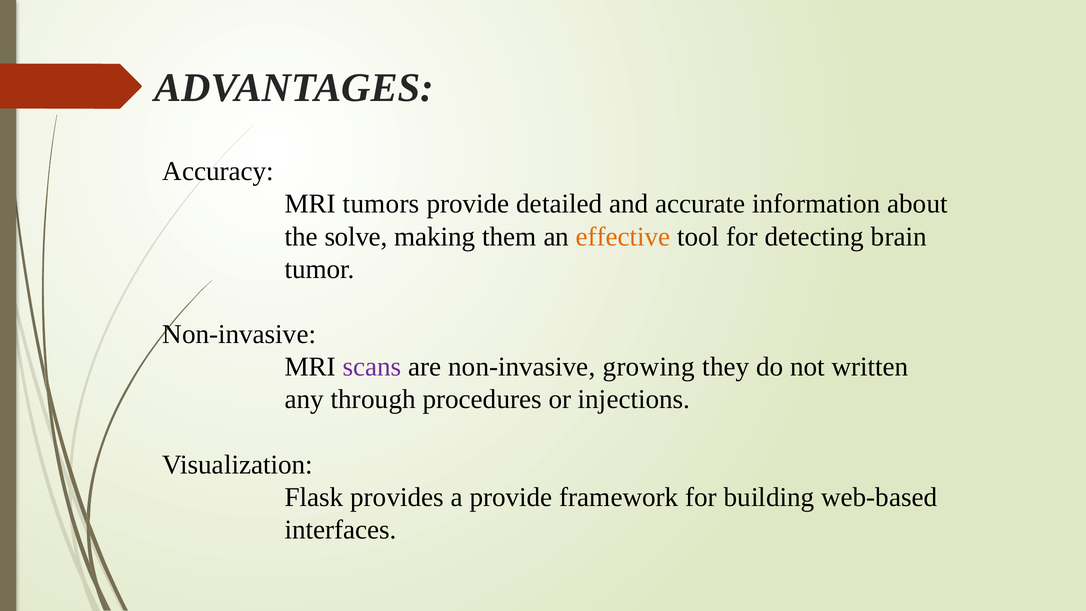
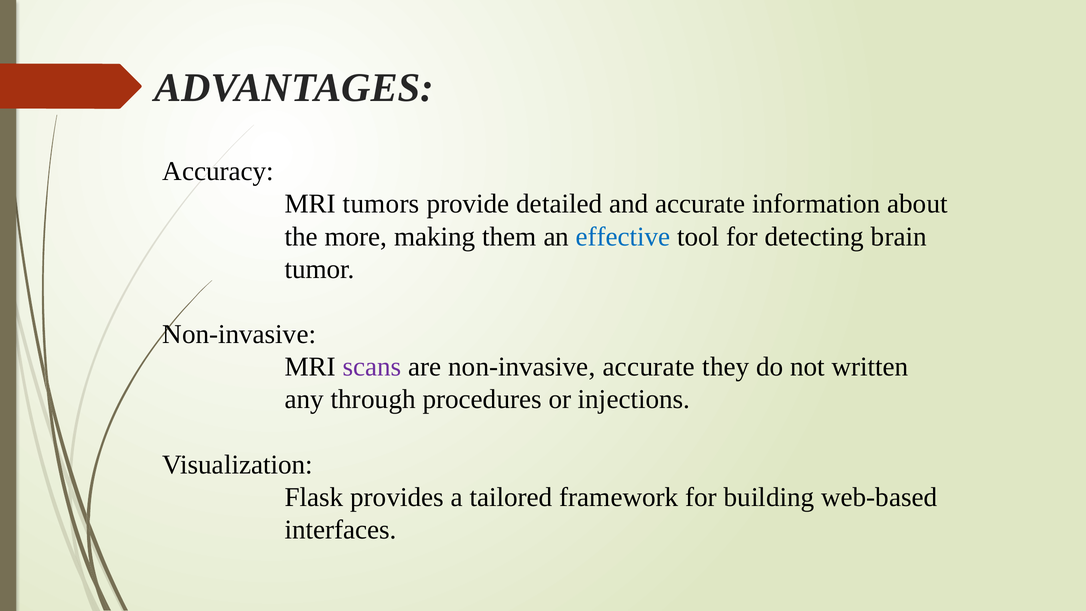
solve: solve -> more (356, 237)
effective colour: orange -> blue (623, 237)
non-invasive growing: growing -> accurate (649, 367)
a provide: provide -> tailored (511, 497)
